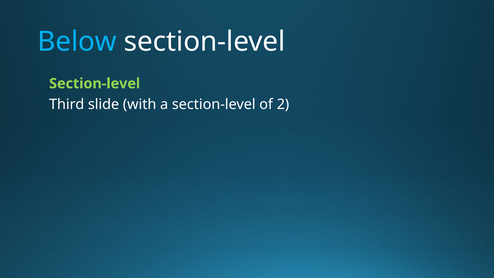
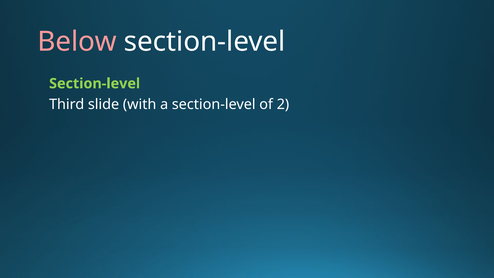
Below colour: light blue -> pink (77, 41)
